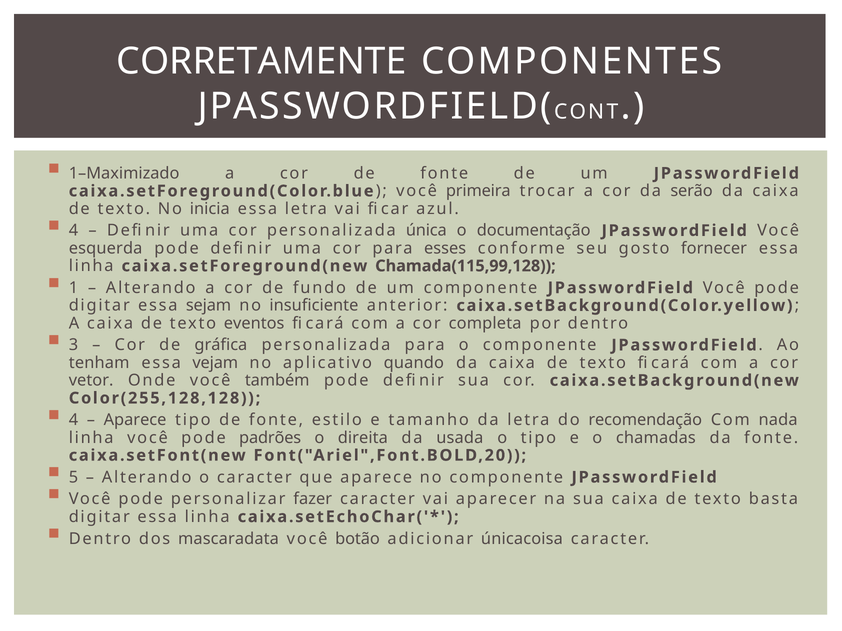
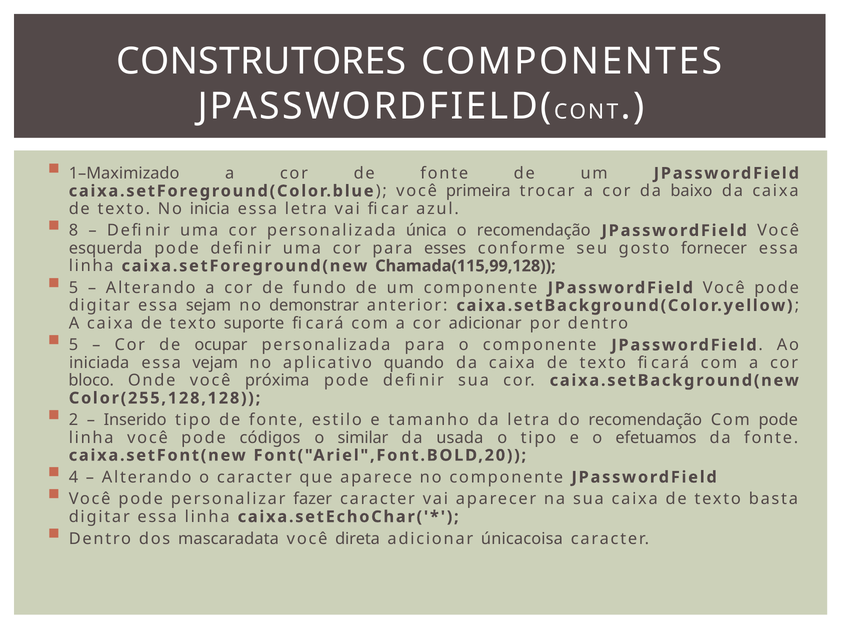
CORRETAMENTE: CORRETAMENTE -> CONSTRUTORES (261, 61)
serão: serão -> baixo (691, 191)
4: 4 -> 8 (73, 231)
o documentação: documentação -> recomendação (534, 231)
1: 1 -> 5 (73, 288)
insuficiente: insuficiente -> demonstrar (314, 306)
eventos: eventos -> suporte (254, 323)
cor completa: completa -> adicionar (485, 323)
3: 3 -> 5 (73, 345)
gráfica: gráfica -> ocupar (221, 345)
tenham: tenham -> iniciada (99, 363)
vetor: vetor -> bloco (91, 381)
também: também -> próxima (277, 381)
4: 4 -> 2 (73, 420)
Aparece: Aparece -> Inserido (135, 420)
Com nada: nada -> pode (778, 420)
padrões: padrões -> códigos (270, 438)
direita: direita -> similar (363, 438)
chamadas: chamadas -> efetuamos (656, 438)
5: 5 -> 4 (73, 478)
botão: botão -> direta (358, 539)
